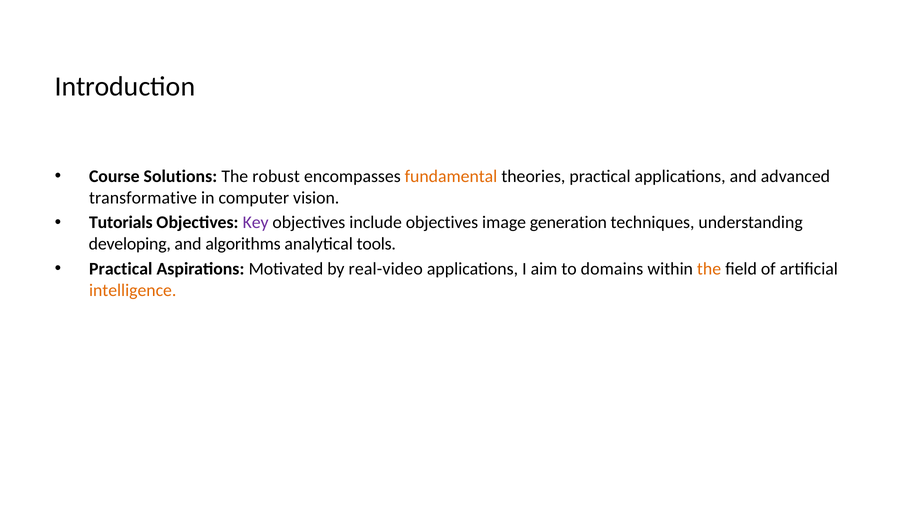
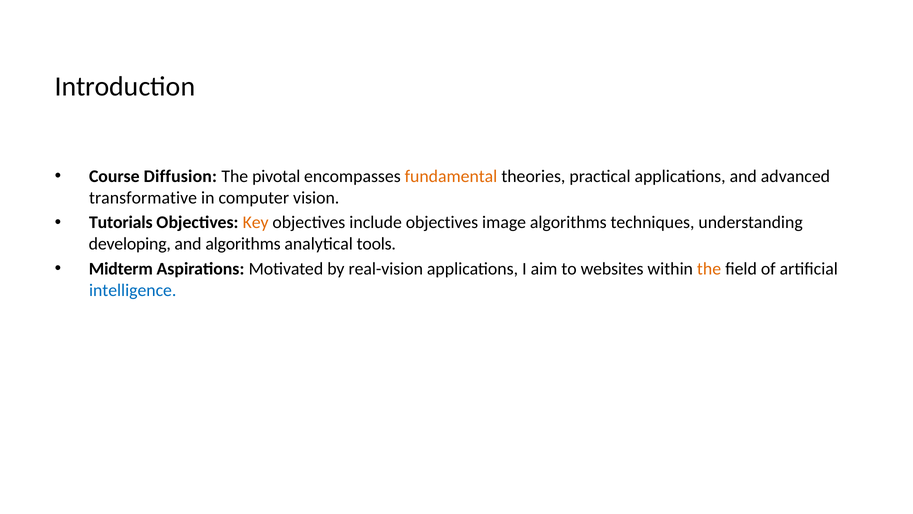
Solutions: Solutions -> Diffusion (180, 176)
robust: robust -> pivotal (276, 176)
Key colour: purple -> orange (256, 222)
image generation: generation -> algorithms (568, 222)
Practical: Practical -> Midterm (121, 269)
real-video: real-video -> real-vision (386, 269)
domains: domains -> websites (612, 269)
intelligence colour: orange -> blue (133, 290)
